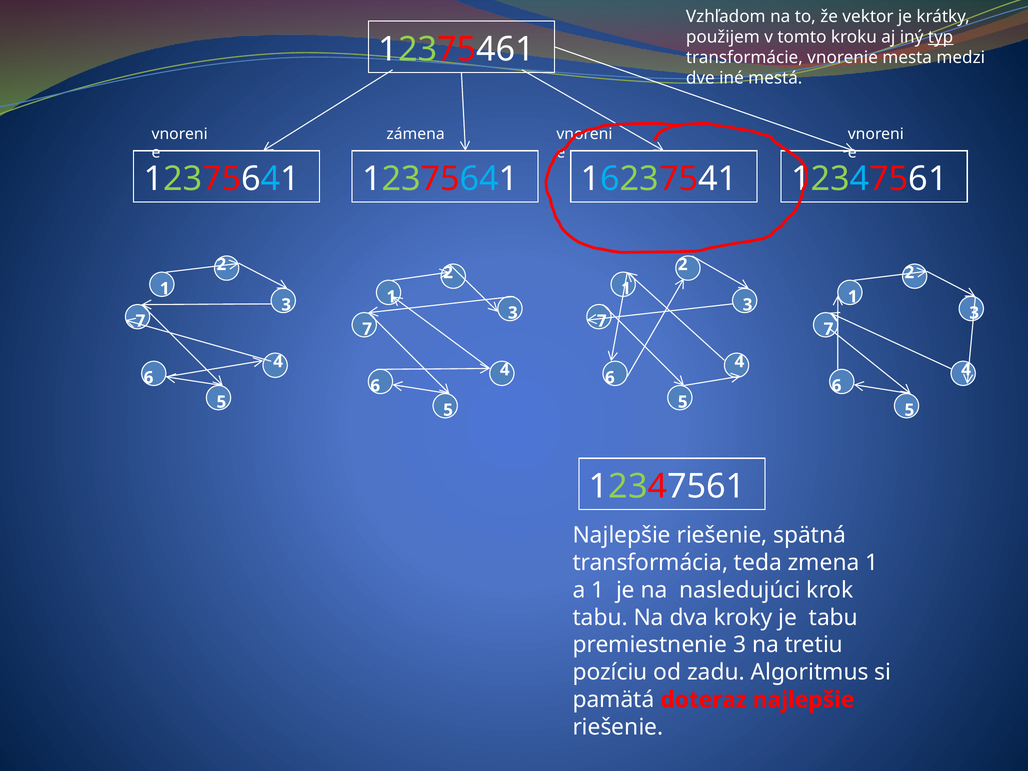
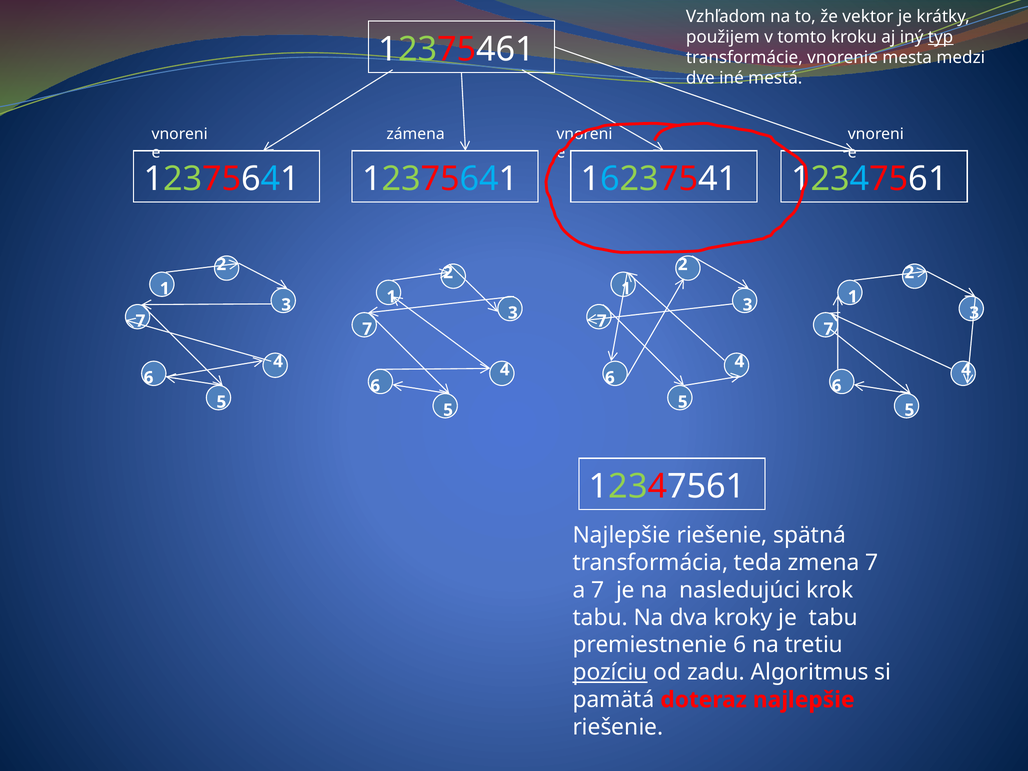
zmena 1: 1 -> 7 (872, 563)
a 1: 1 -> 7 (598, 590)
premiestnenie 3: 3 -> 6 (740, 645)
pozíciu underline: none -> present (610, 672)
